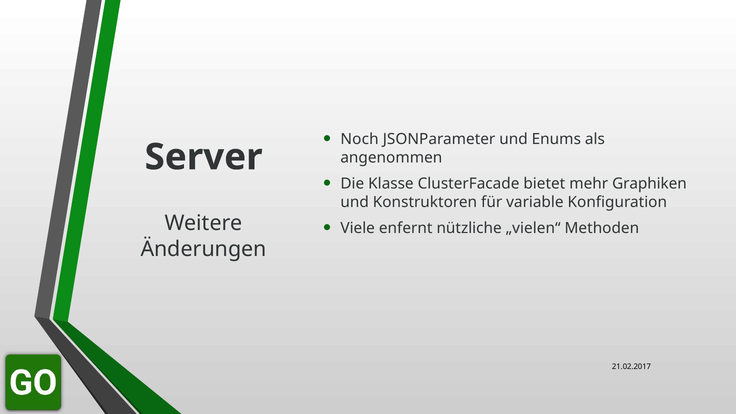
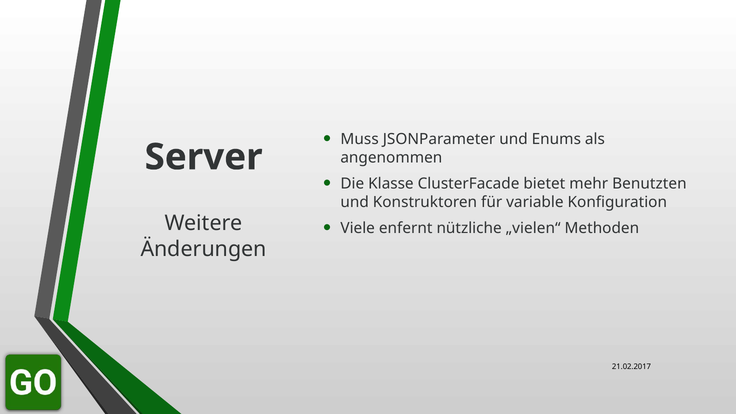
Noch: Noch -> Muss (360, 139)
Graphiken: Graphiken -> Benutzten (649, 184)
